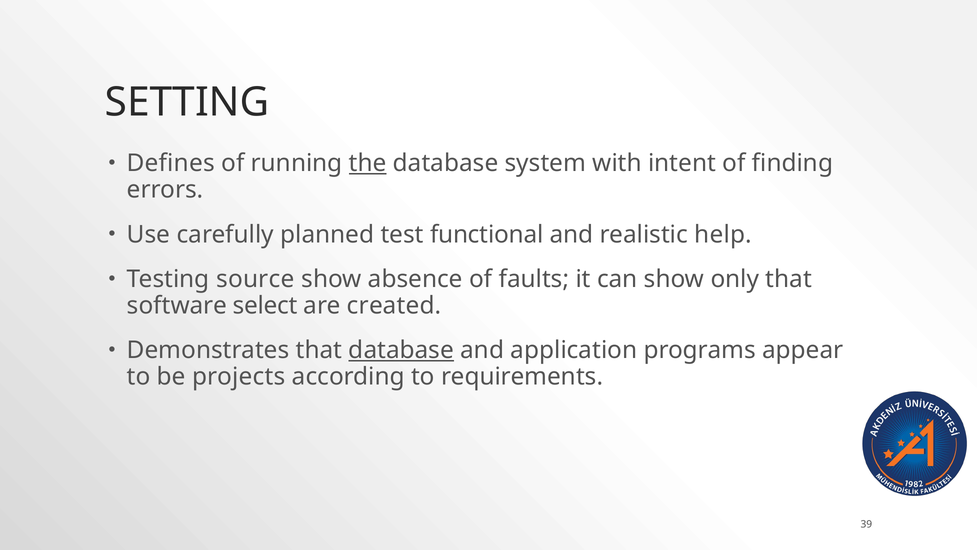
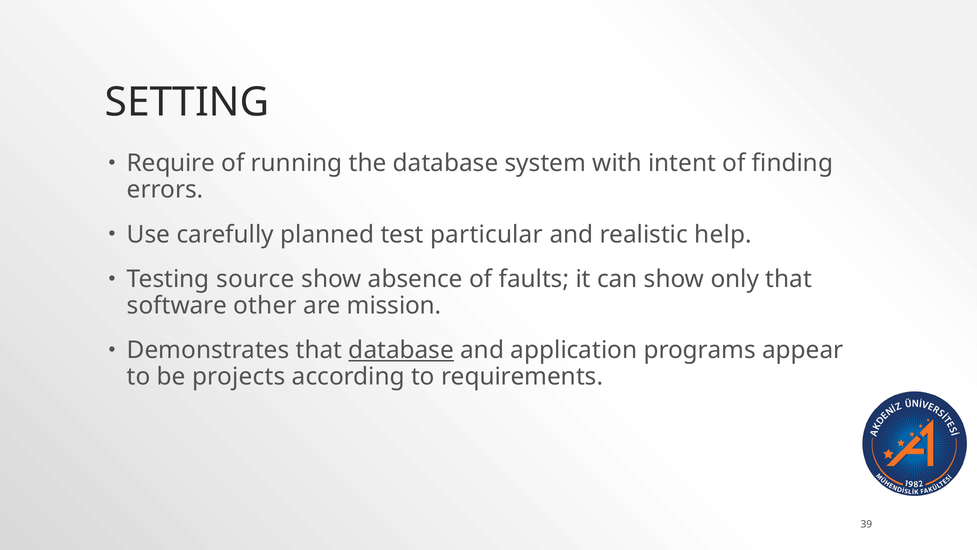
Defines: Defines -> Require (171, 163)
the underline: present -> none (368, 163)
functional: functional -> particular (487, 234)
select: select -> other (265, 305)
created: created -> mission (394, 305)
